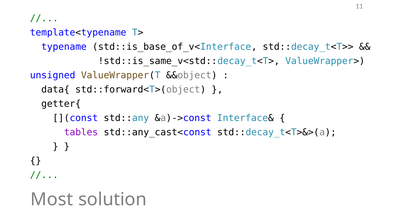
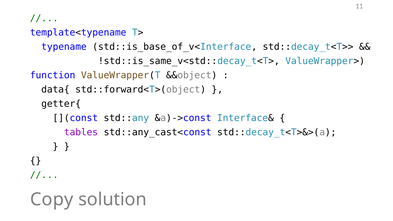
unsigned: unsigned -> function (53, 75)
Most: Most -> Copy (52, 200)
